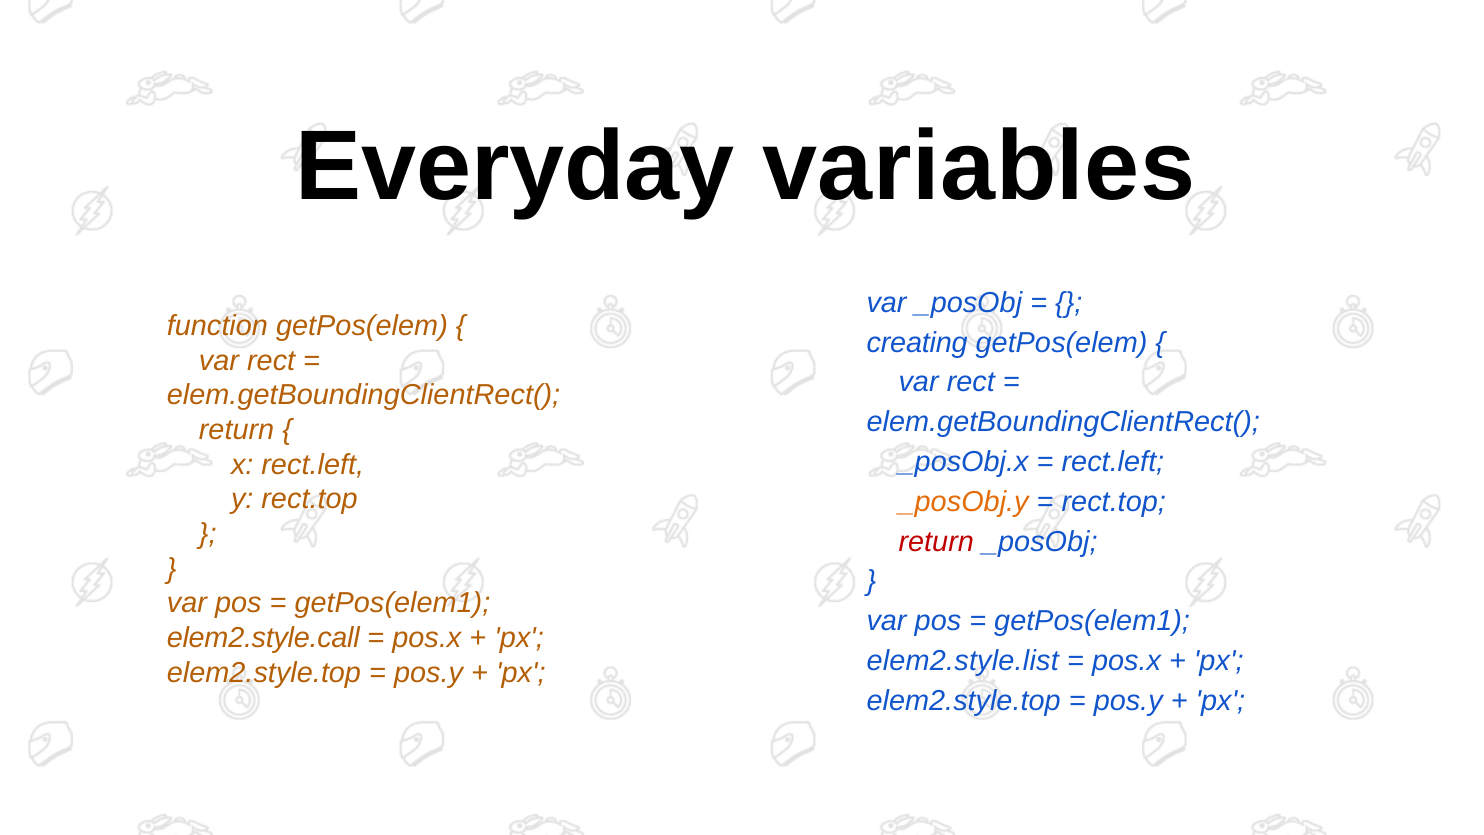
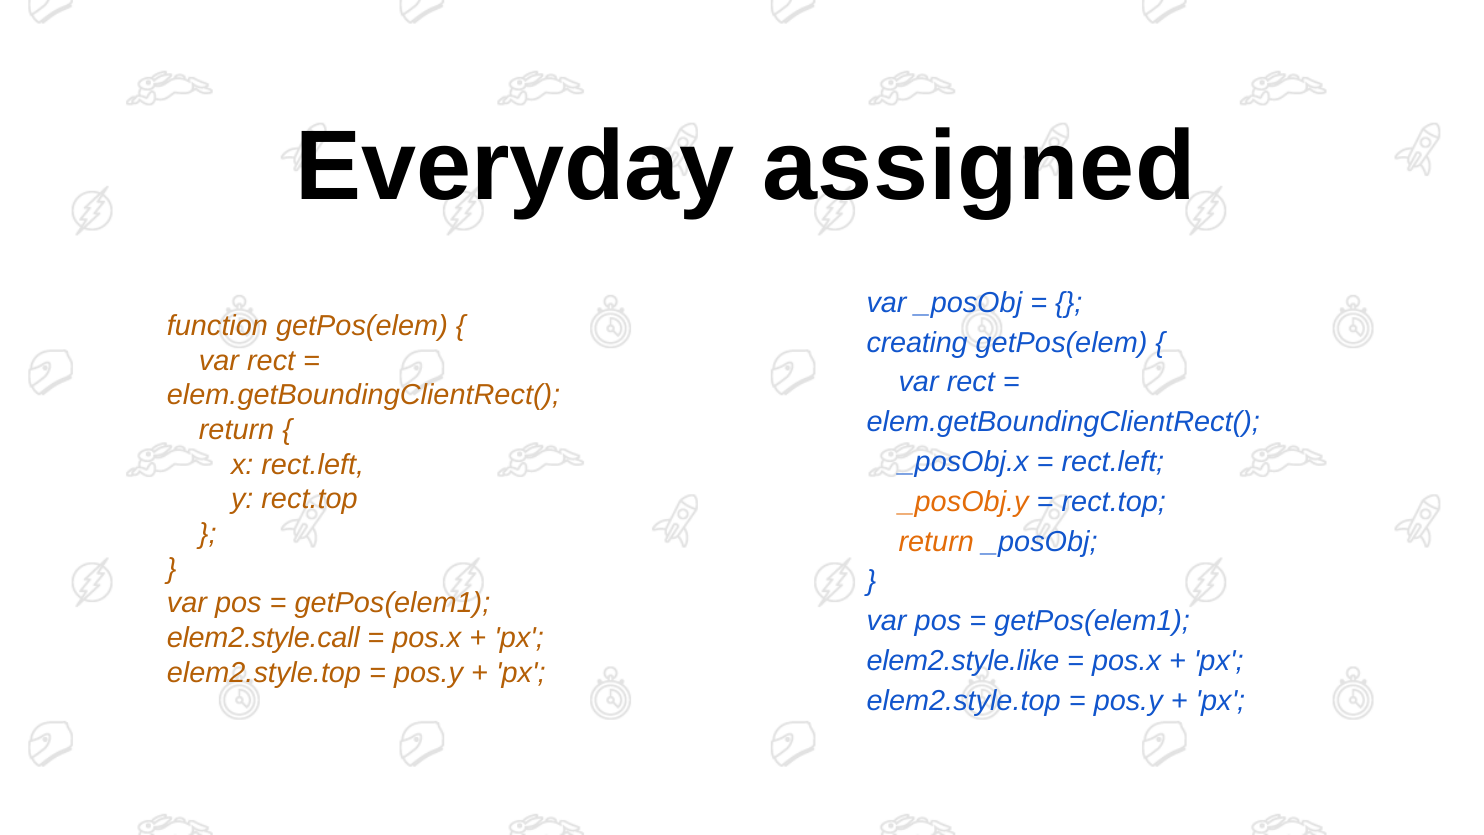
variables: variables -> assigned (979, 166)
return colour: red -> orange (936, 541)
elem2.style.list: elem2.style.list -> elem2.style.like (963, 661)
